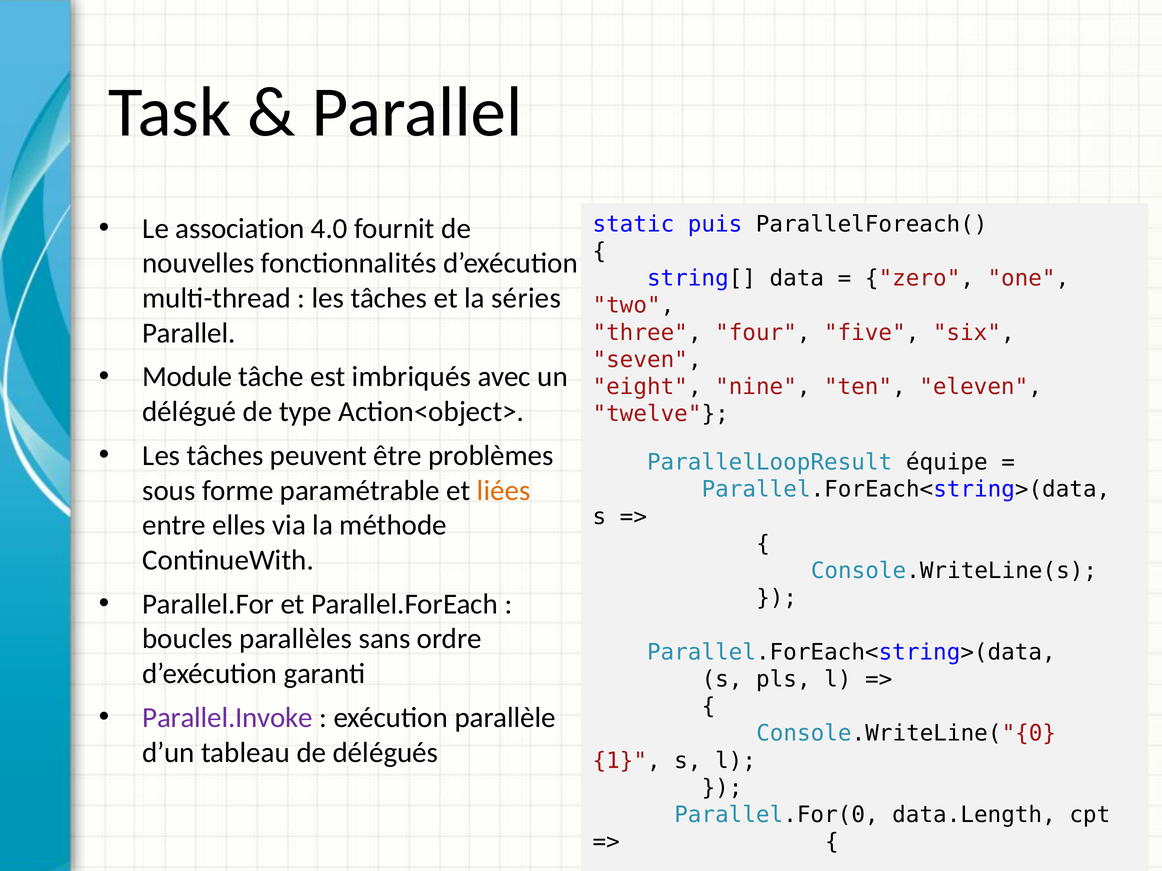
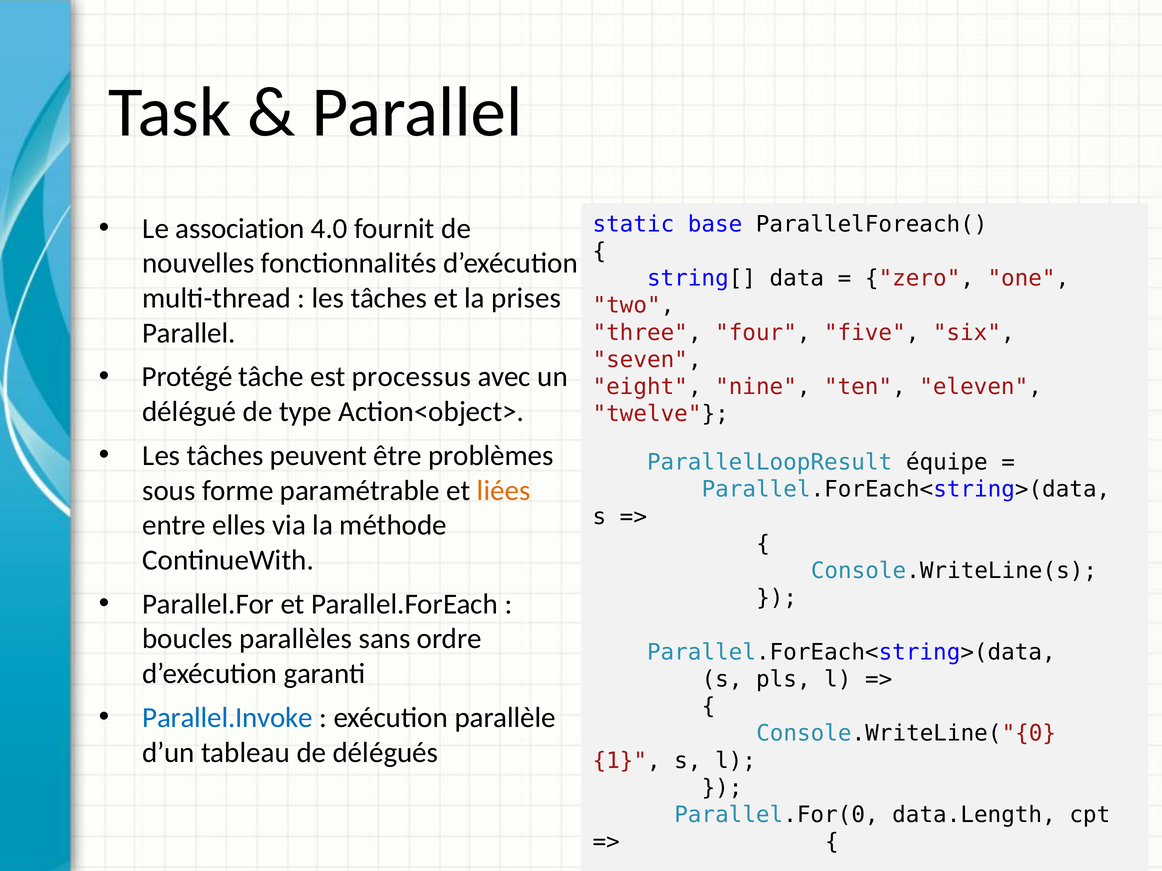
puis: puis -> base (715, 224)
séries: séries -> prises (526, 298)
Module: Module -> Protégé (187, 377)
imbriqués: imbriqués -> processus (411, 377)
Parallel.Invoke colour: purple -> blue (228, 718)
